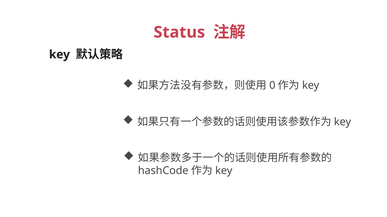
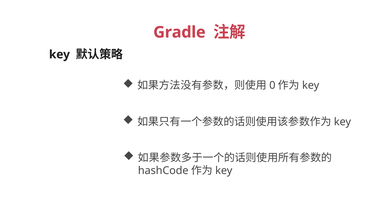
Status: Status -> Gradle (179, 32)
